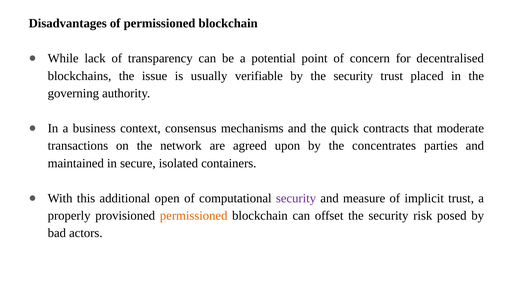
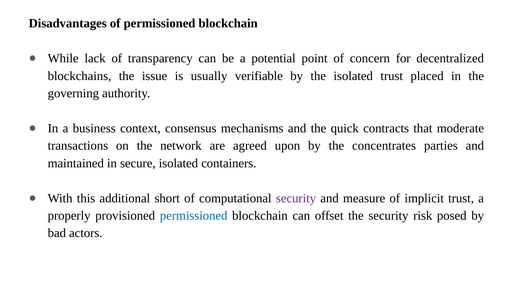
decentralised: decentralised -> decentralized (450, 58)
by the security: security -> isolated (353, 76)
open: open -> short (167, 198)
permissioned colour: orange -> blue (194, 216)
